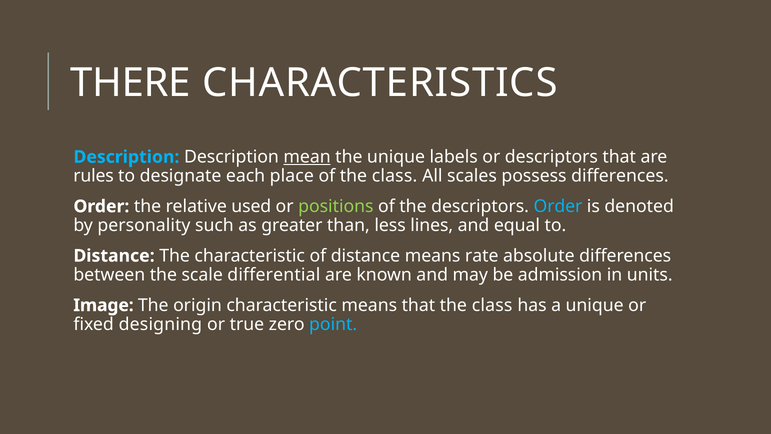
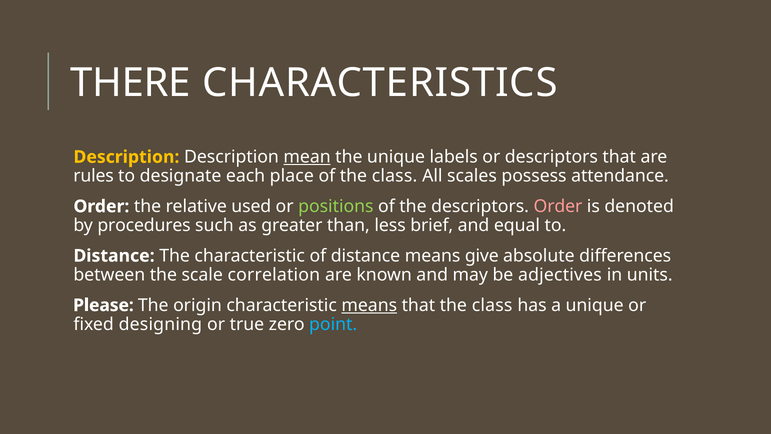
Description colour: light blue -> yellow (126, 157)
possess differences: differences -> attendance (620, 176)
Order colour: light blue -> pink (558, 206)
personality: personality -> procedures (144, 225)
lines: lines -> brief (432, 225)
rate: rate -> give (482, 256)
differential: differential -> correlation (274, 275)
admission: admission -> adjectives (560, 275)
Image: Image -> Please (103, 305)
means underline: none -> present (369, 305)
